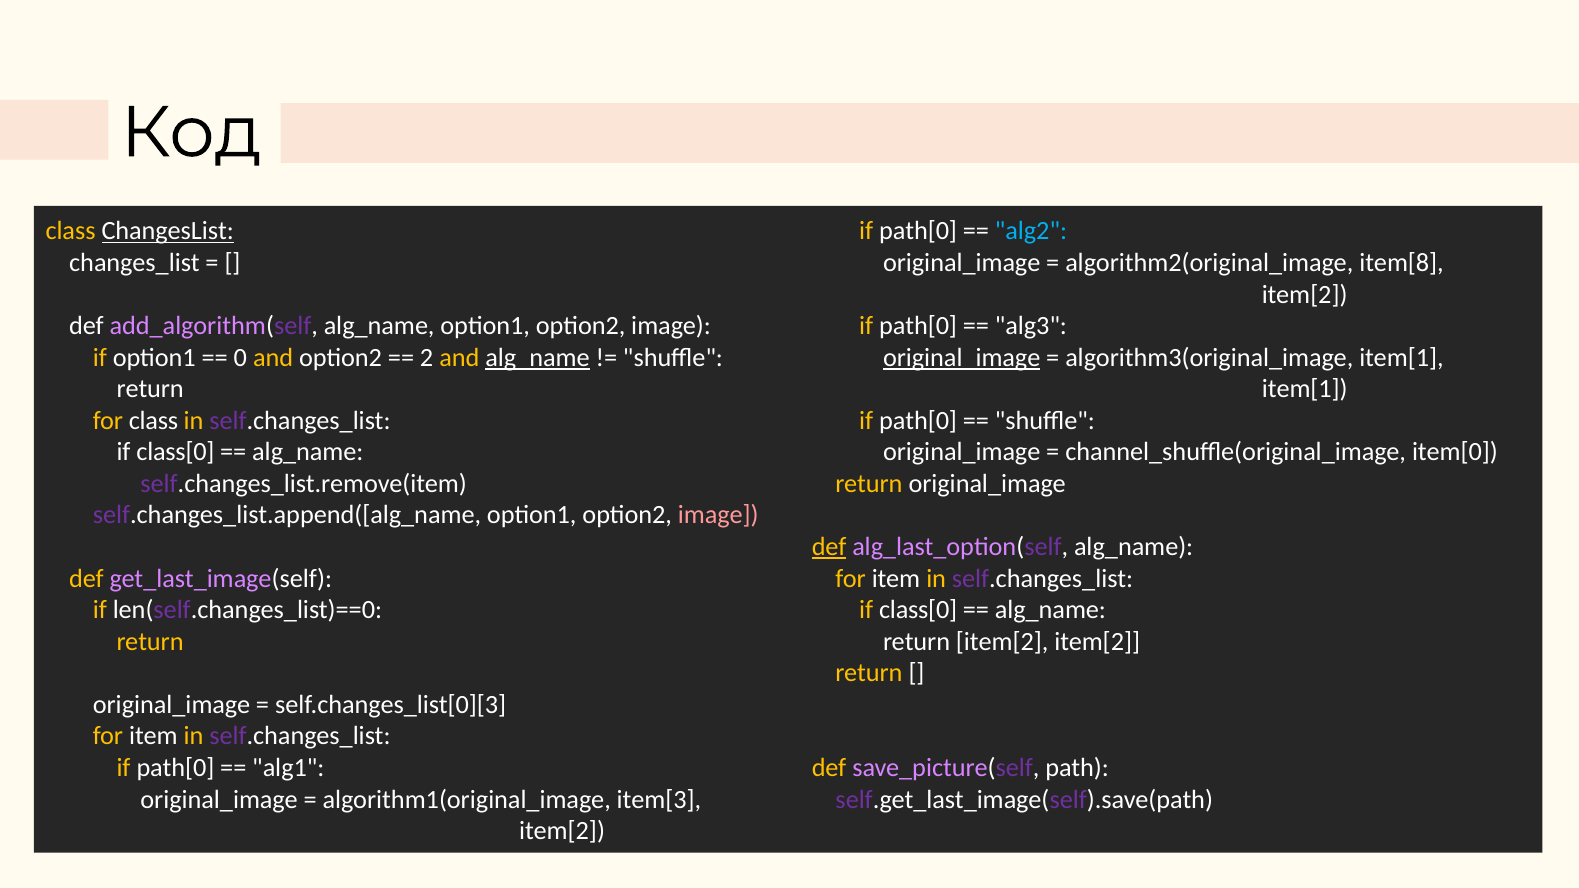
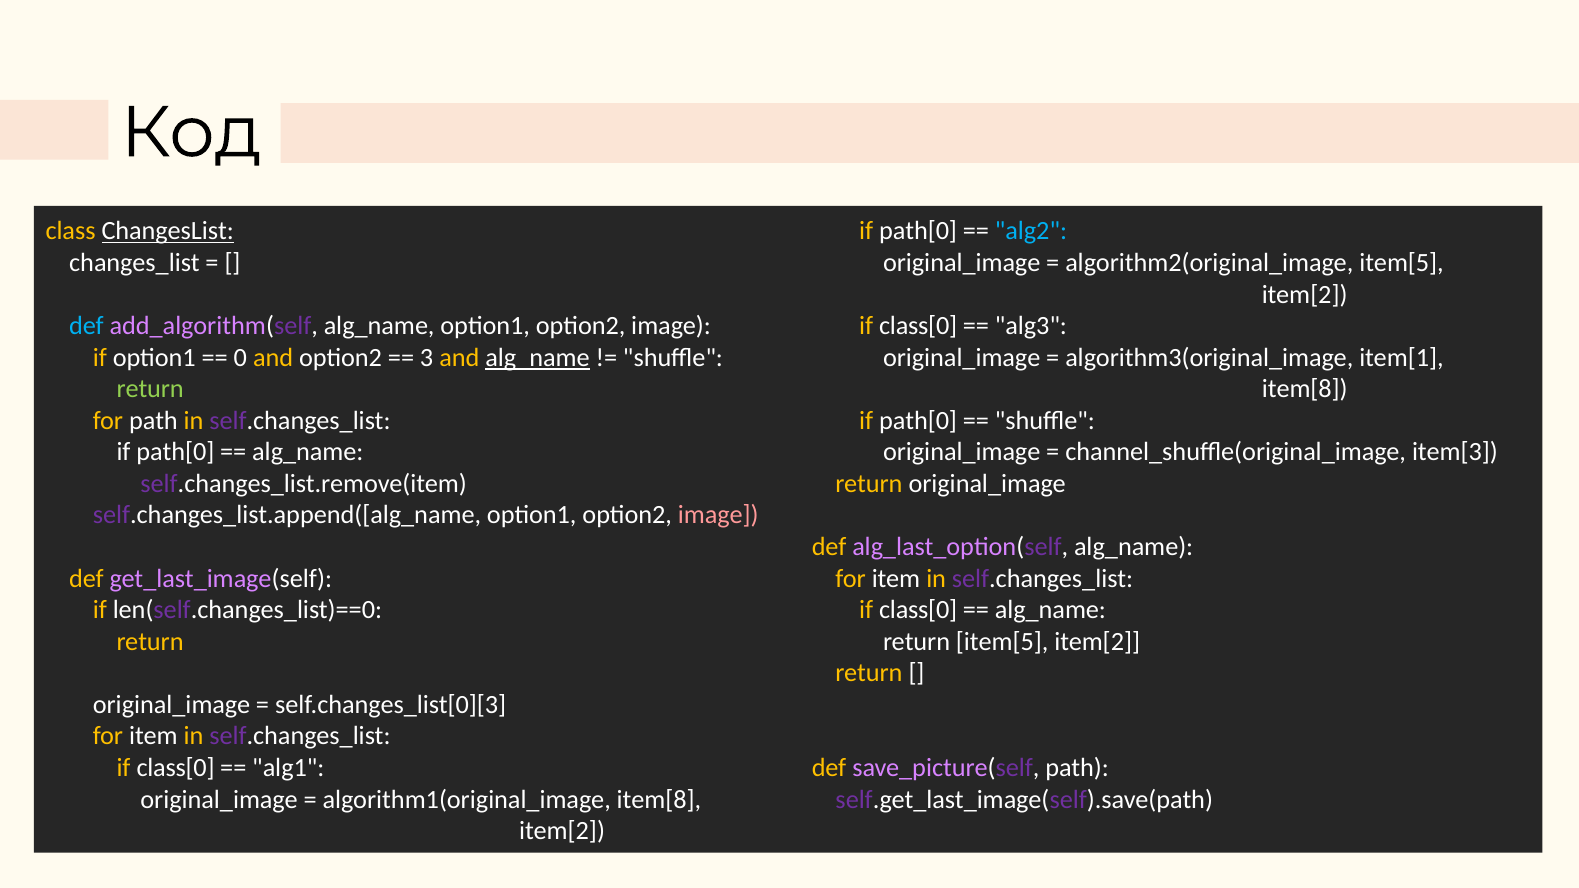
algorithm2(original_image item[8: item[8 -> item[5 (1402, 263)
def colour: white -> light blue (86, 326)
path[0: path[0 -> class[0 (918, 326)
2: 2 -> 3 (427, 358)
original_image underline: present -> none (962, 358)
return colour: white -> light green (150, 389)
item[1: item[1 -> item[8 (1305, 389)
for class: class -> path (153, 421)
class[0: class[0 -> path[0 (175, 452)
item[0: item[0 -> item[3 (1455, 452)
def underline: present -> none (829, 547)
return item[2: item[2 -> item[5 (1002, 642)
path[0: path[0 -> class[0 (176, 768)
algorithm1(original_image item[3: item[3 -> item[8 (659, 799)
